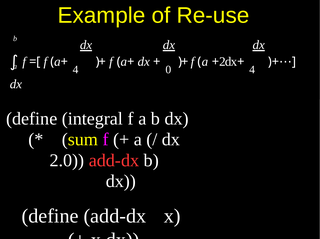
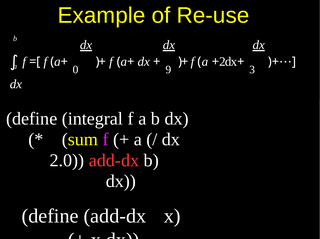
4: 4 -> 0 (76, 70)
0: 0 -> 9 (168, 70)
4: 4 -> 3 (252, 70)
